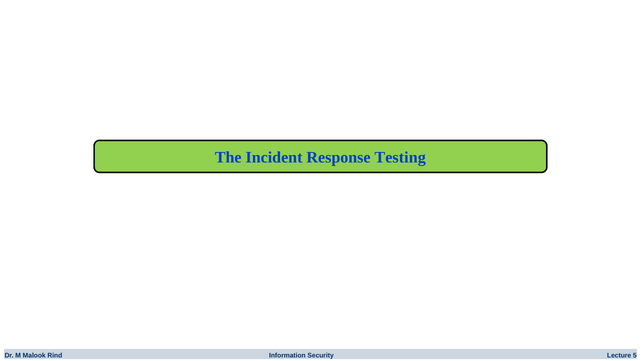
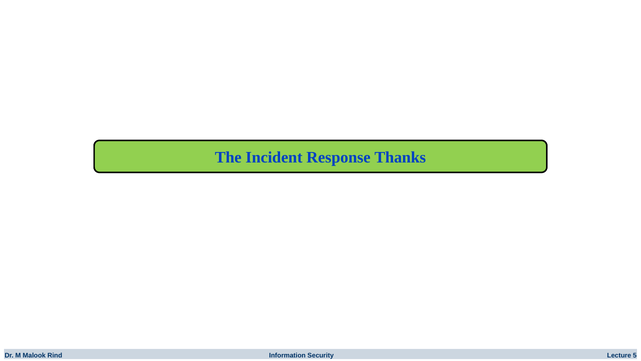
Testing: Testing -> Thanks (400, 157)
